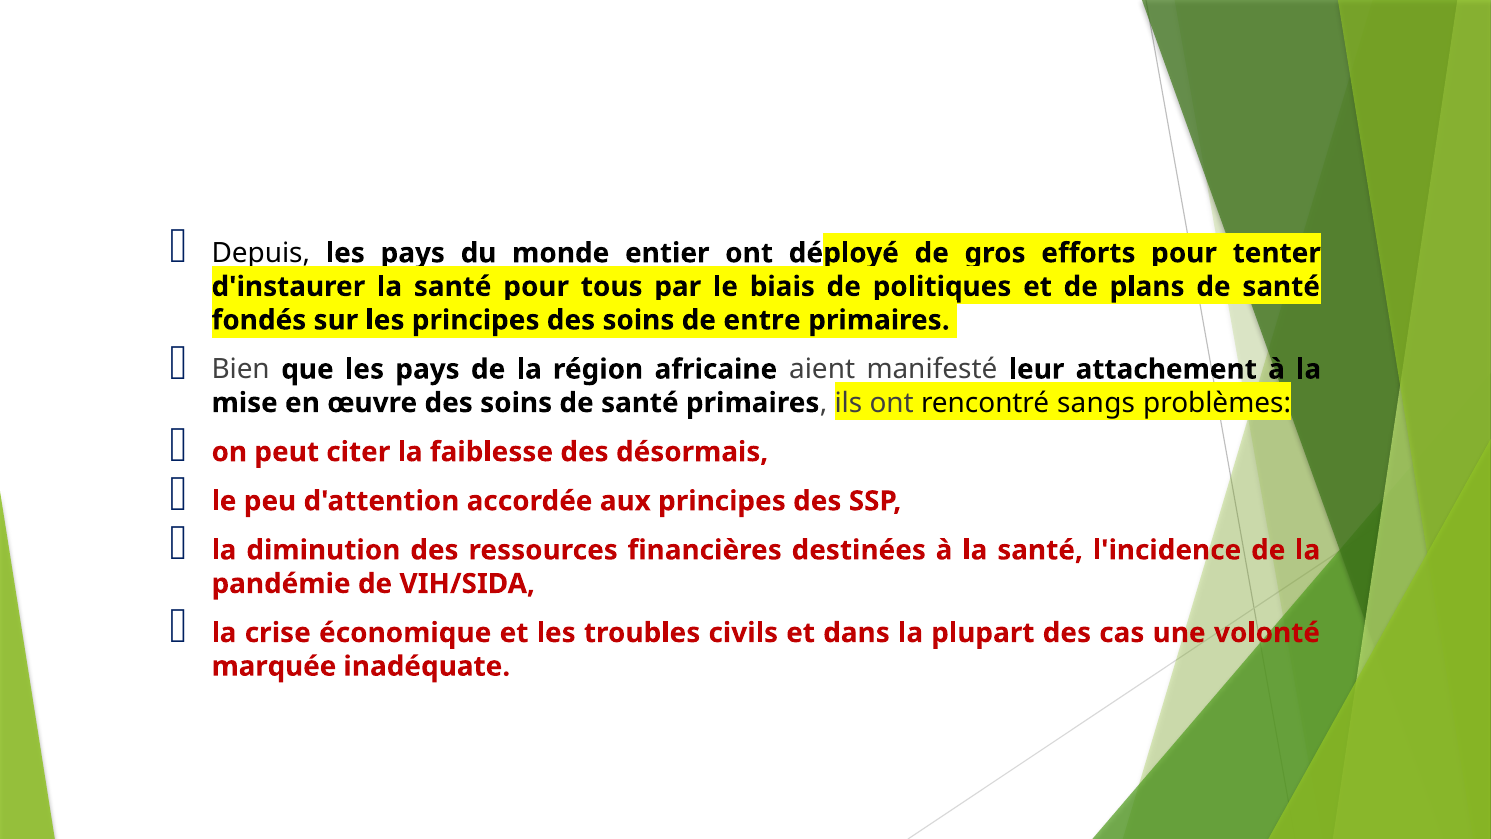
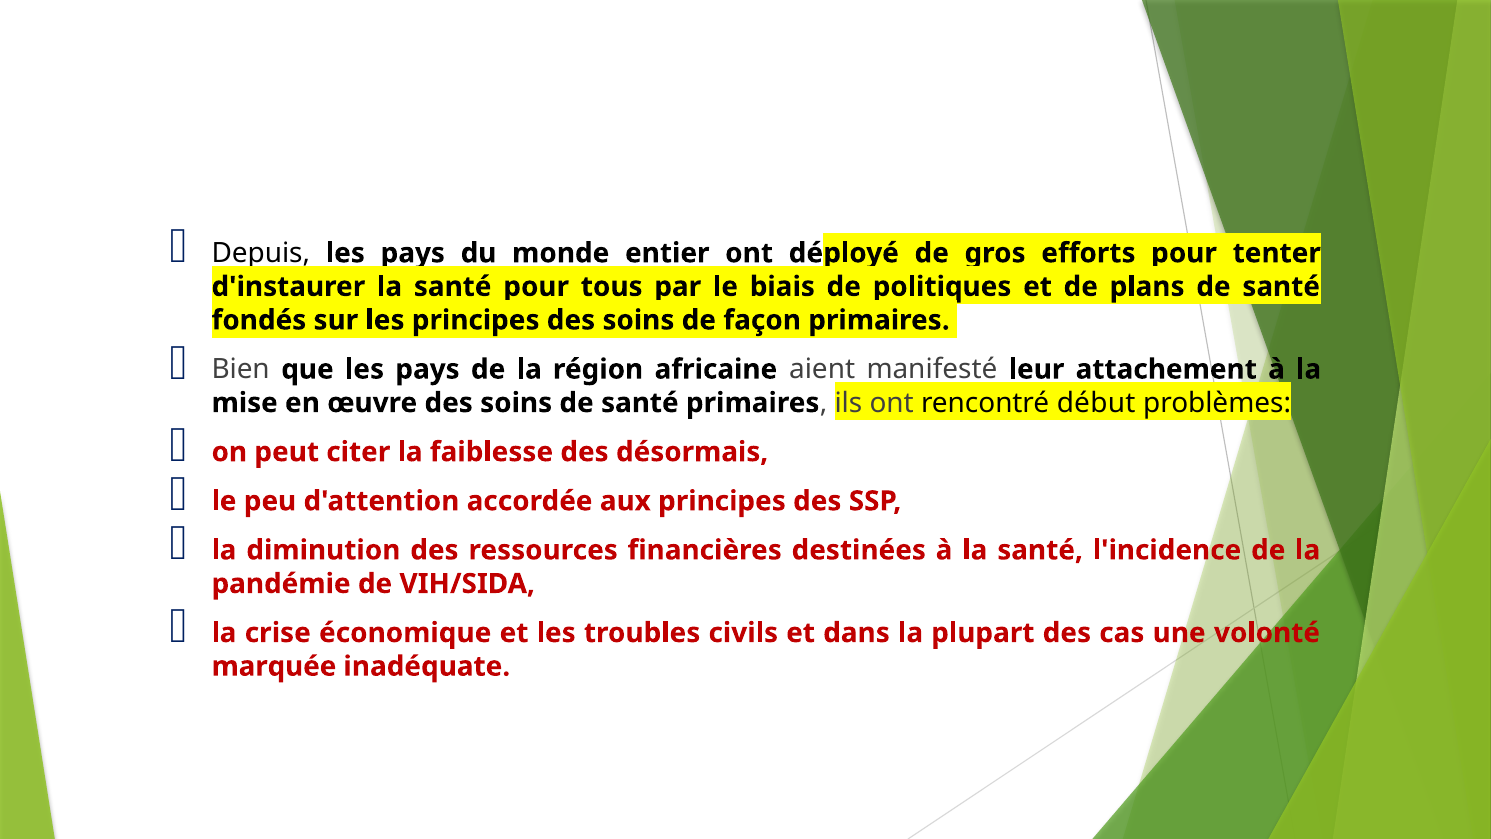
entre: entre -> façon (762, 320)
sangs: sangs -> début (1096, 403)
